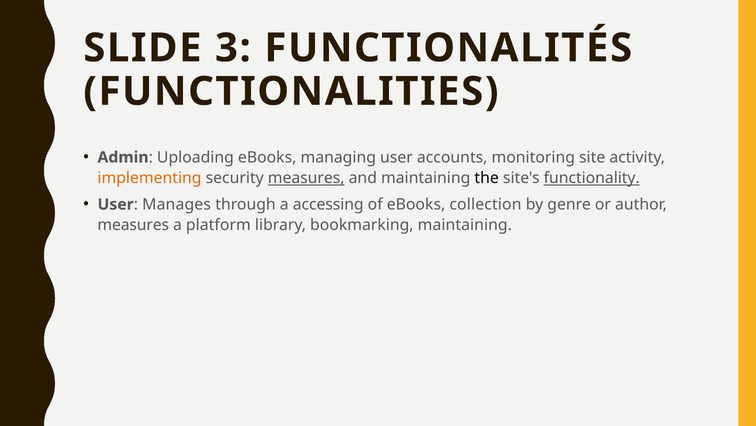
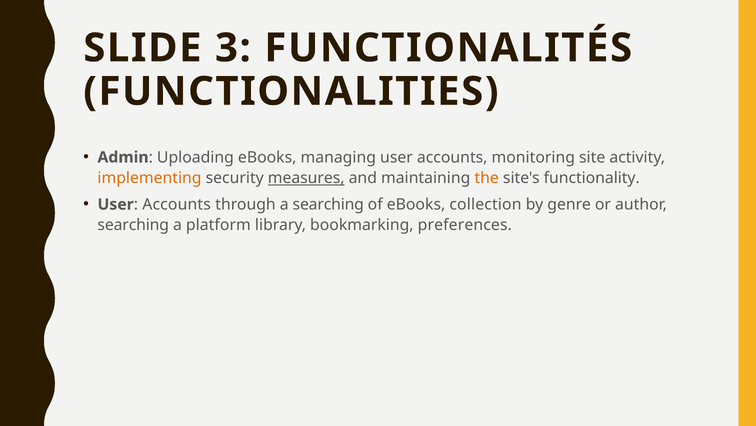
the colour: black -> orange (487, 178)
functionality underline: present -> none (592, 178)
Manages: Manages -> Accounts (177, 204)
a accessing: accessing -> searching (328, 204)
measures: measures -> searching (133, 225)
bookmarking maintaining: maintaining -> preferences (465, 225)
